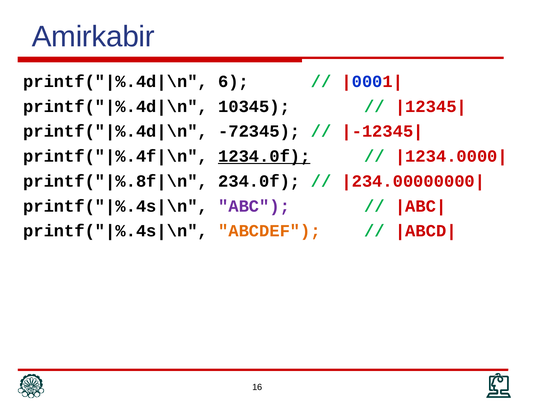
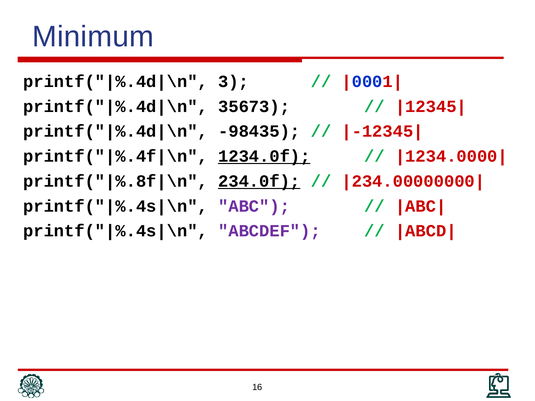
Amirkabir: Amirkabir -> Minimum (93, 37)
6: 6 -> 3 (234, 82)
10345: 10345 -> 35673 (254, 106)
-72345: -72345 -> -98435 (259, 131)
234.0f underline: none -> present (259, 181)
ABCDEF colour: orange -> purple (269, 231)
